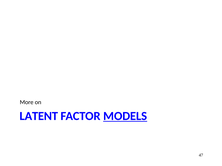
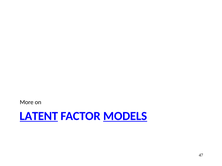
LATENT underline: none -> present (39, 116)
